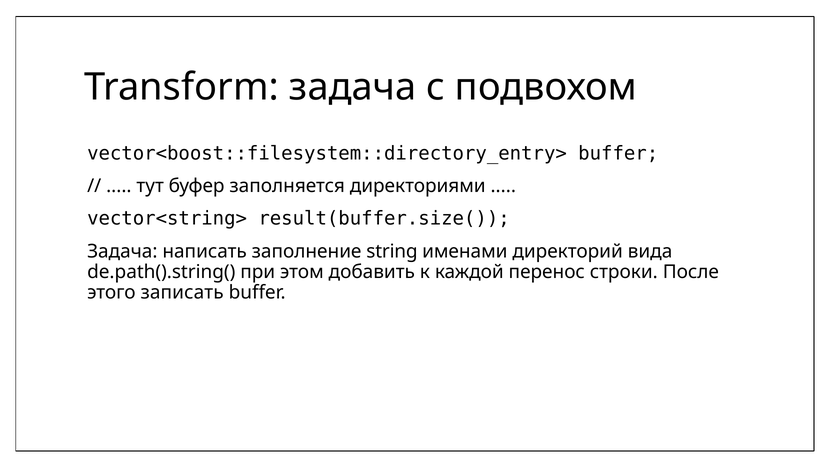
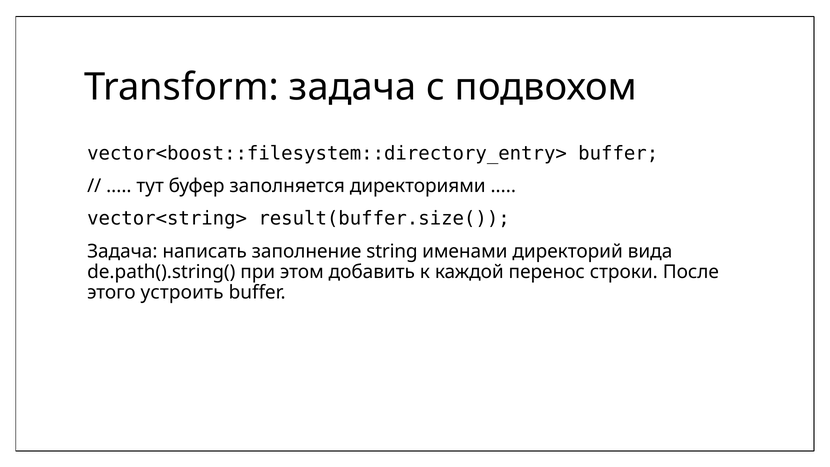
записать: записать -> устроить (182, 292)
